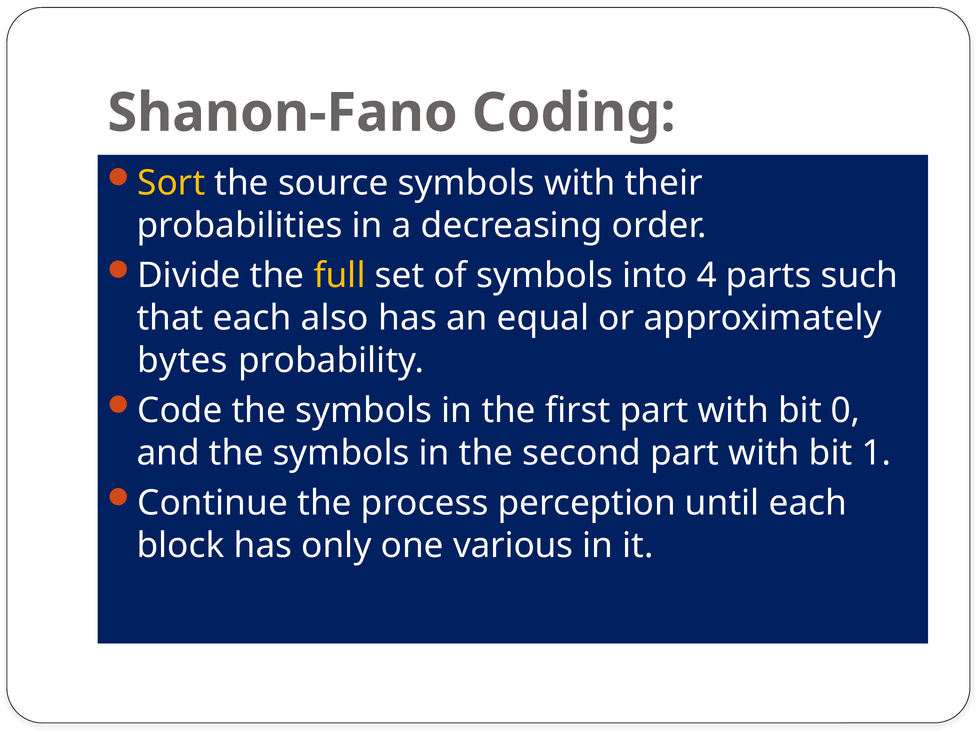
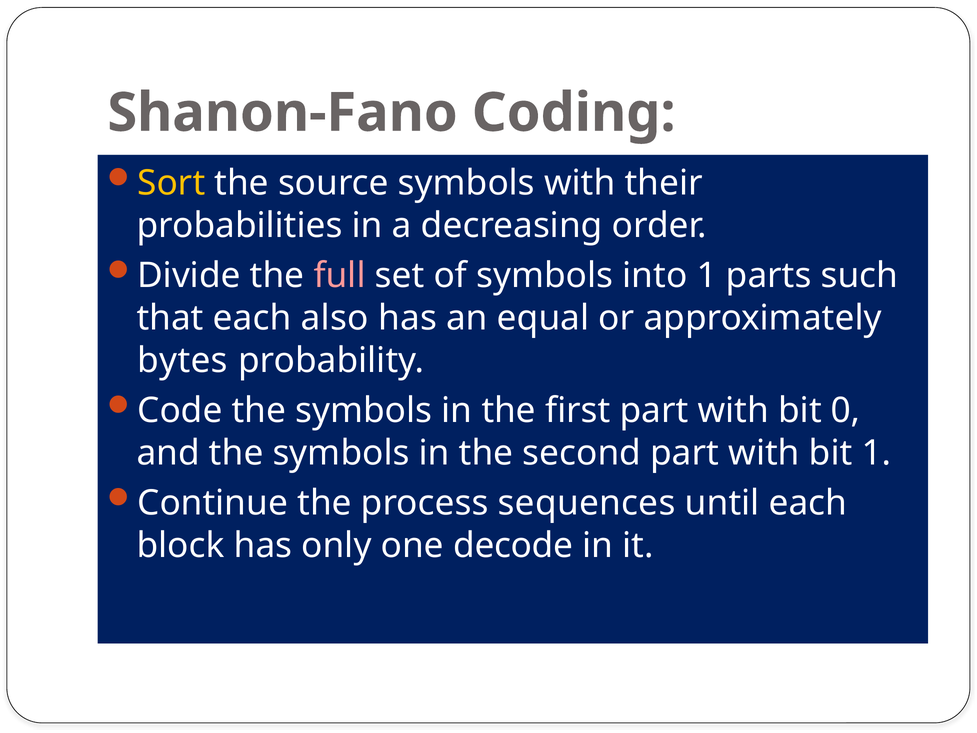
full colour: yellow -> pink (340, 276)
into 4: 4 -> 1 (707, 276)
perception: perception -> sequences (587, 503)
various: various -> decode (513, 545)
